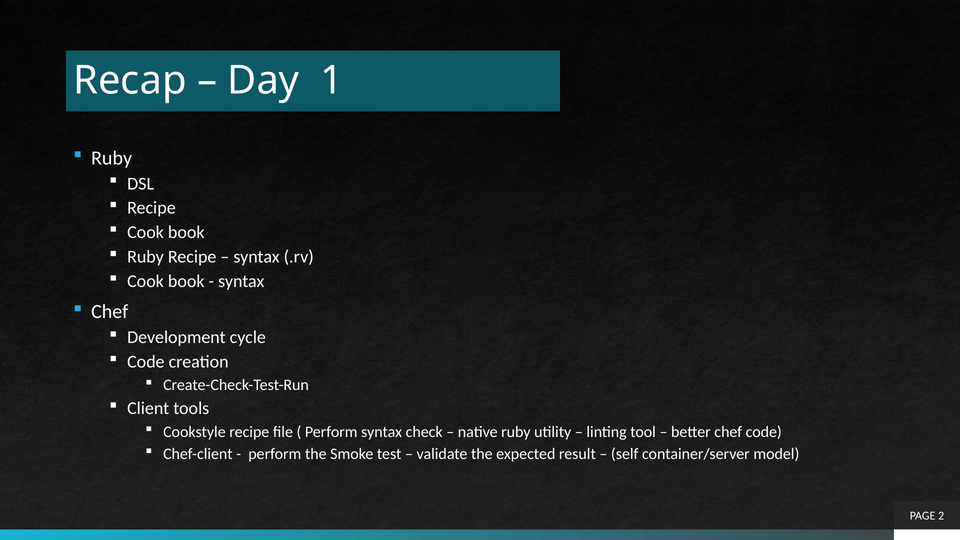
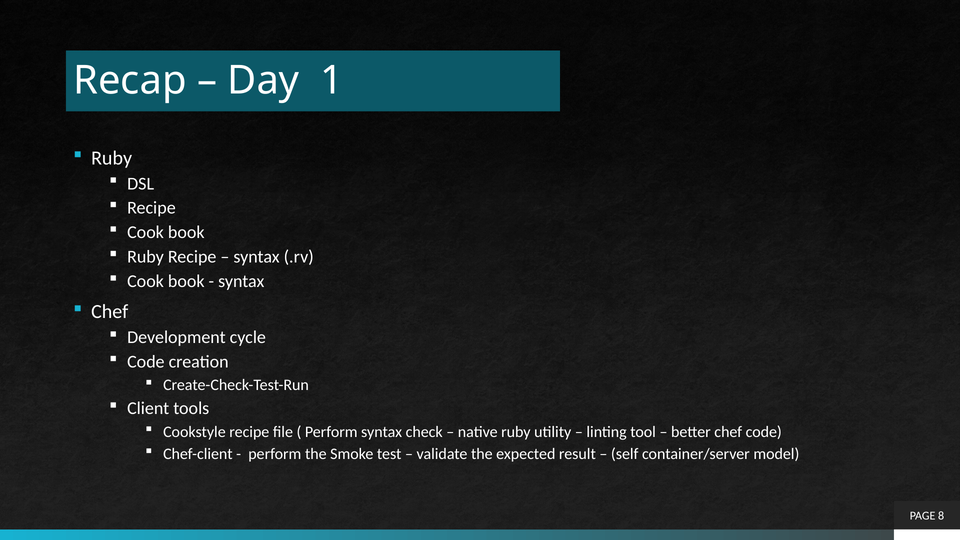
2: 2 -> 8 (941, 516)
